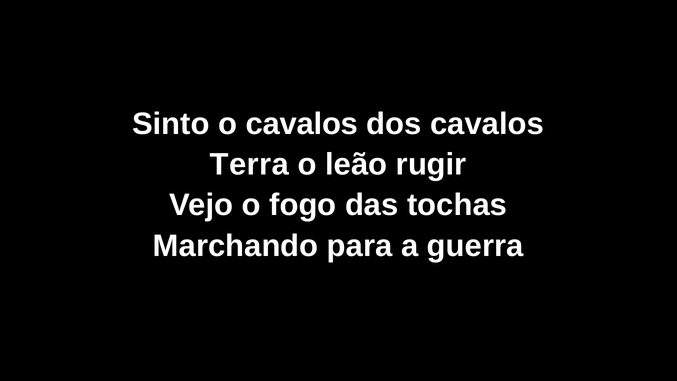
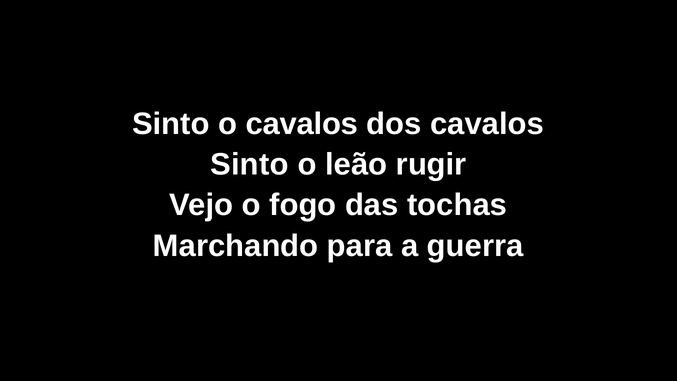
Terra: Terra -> Sinto (249, 164)
